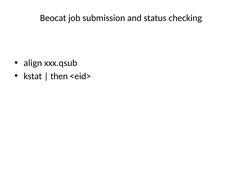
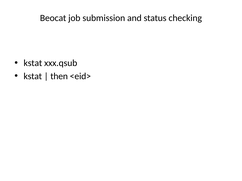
align: align -> kstat (33, 63)
